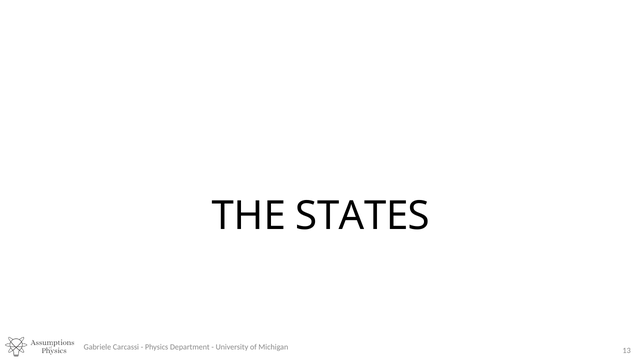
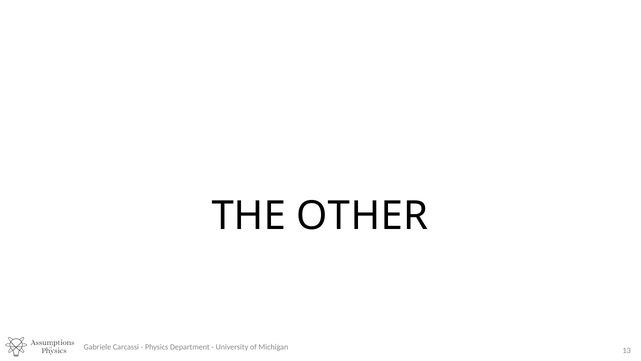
STATES: STATES -> OTHER (362, 216)
